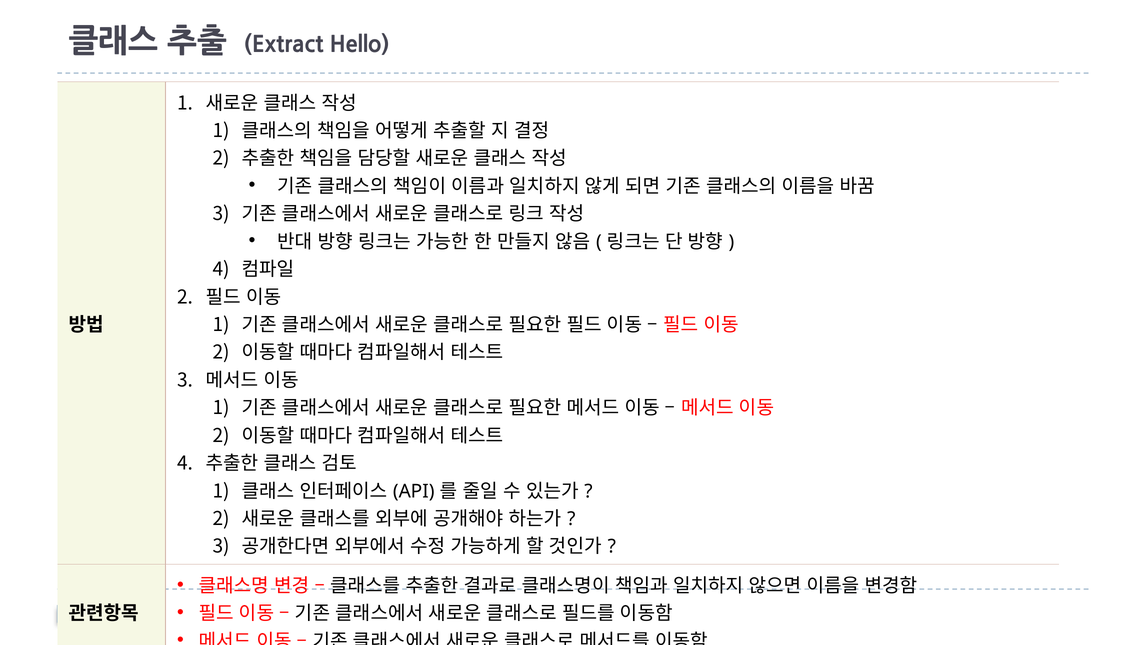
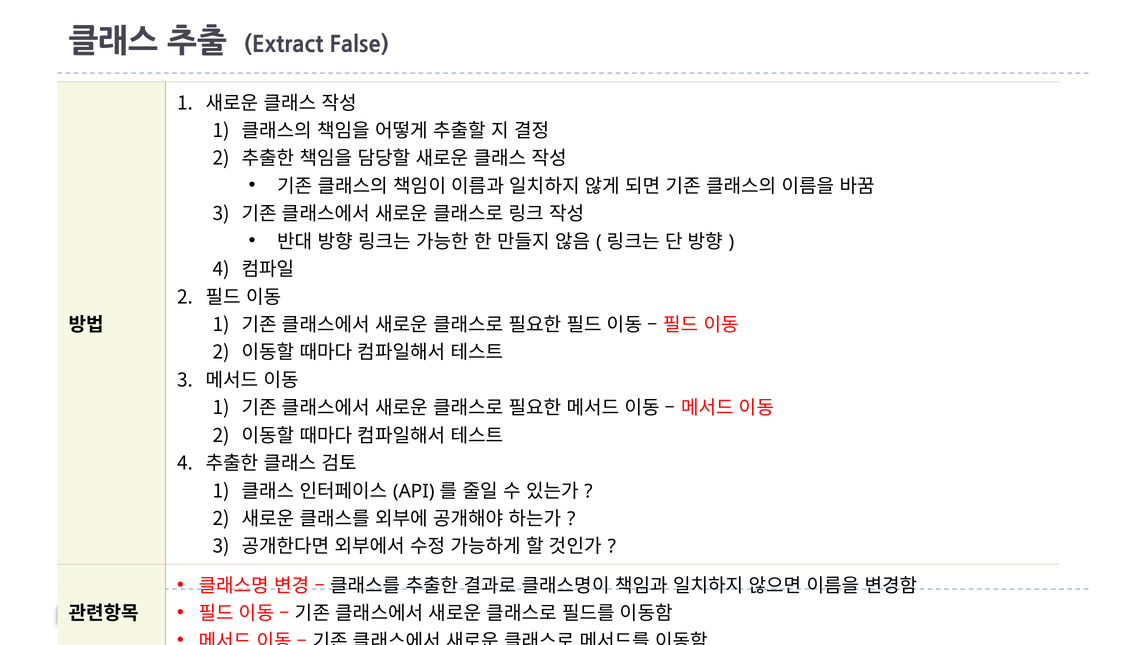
Hello: Hello -> False (359, 45)
